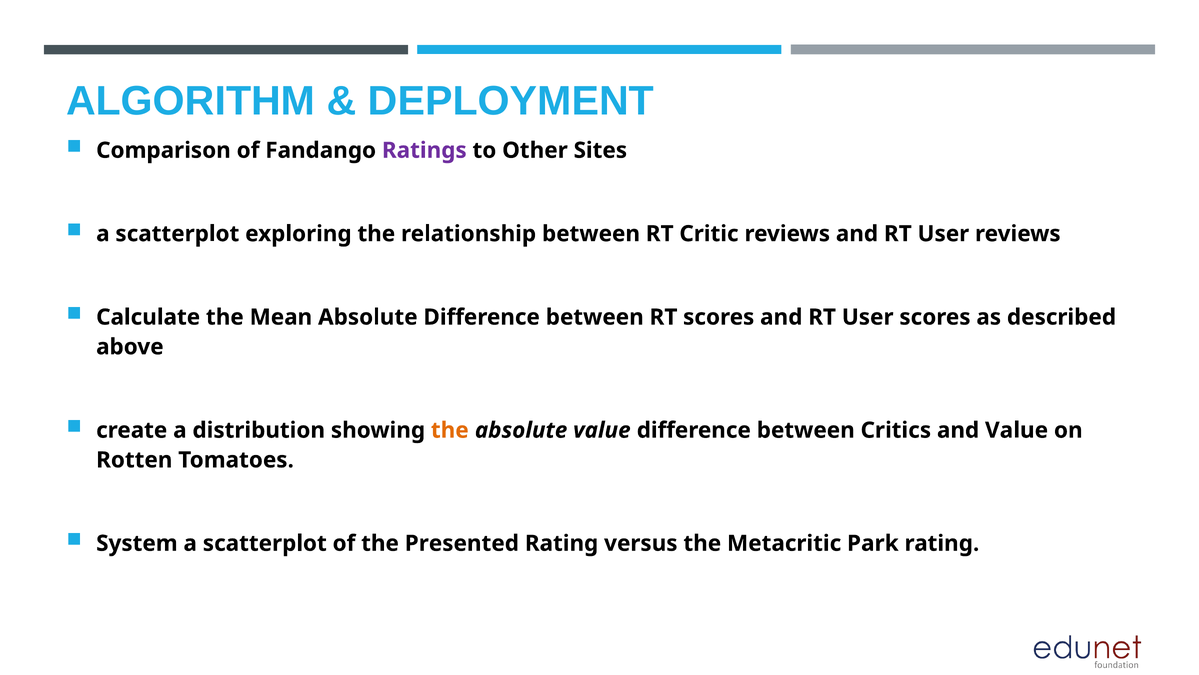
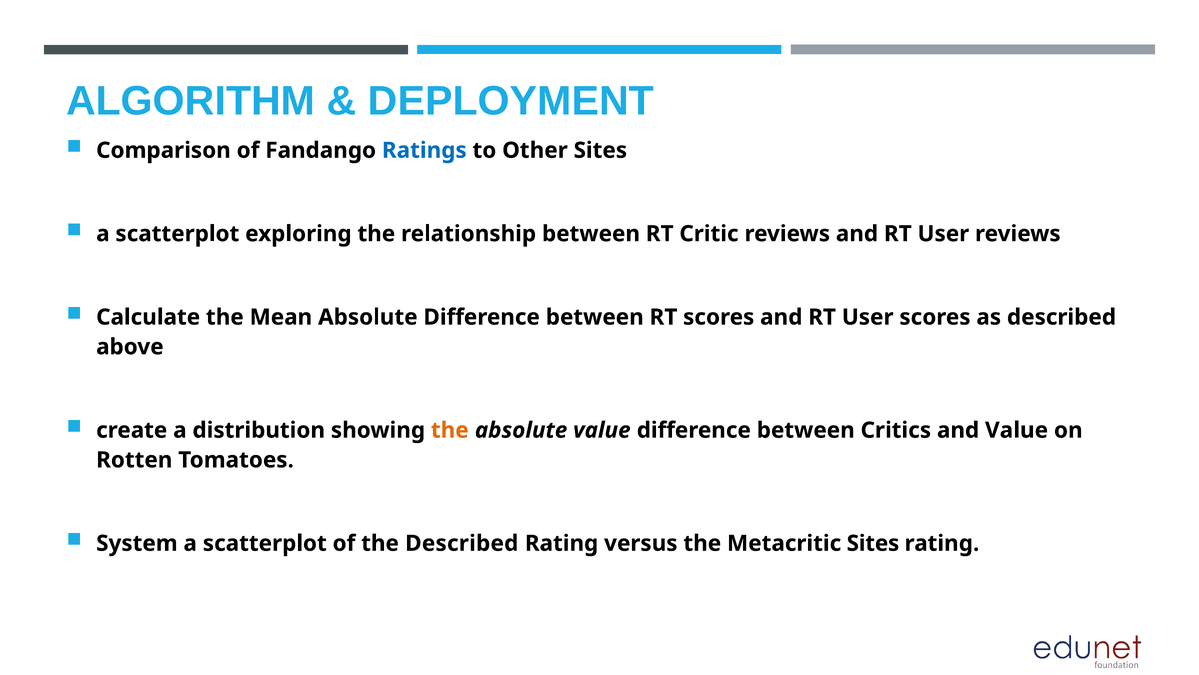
Ratings colour: purple -> blue (424, 150)
the Presented: Presented -> Described (462, 543)
Metacritic Park: Park -> Sites (873, 543)
